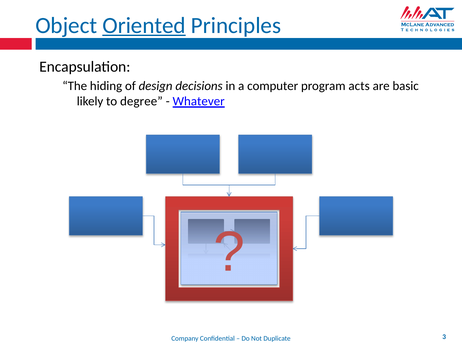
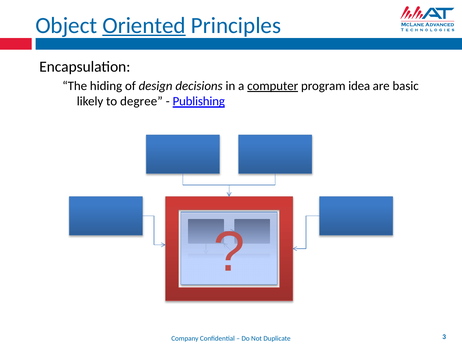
computer underline: none -> present (273, 86)
acts: acts -> idea (359, 86)
Whatever: Whatever -> Publishing (199, 101)
